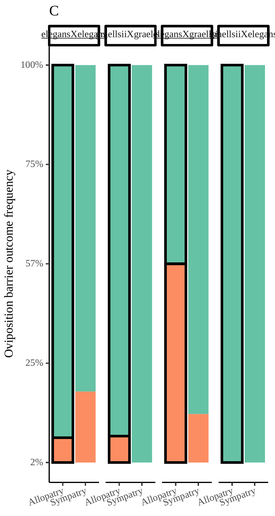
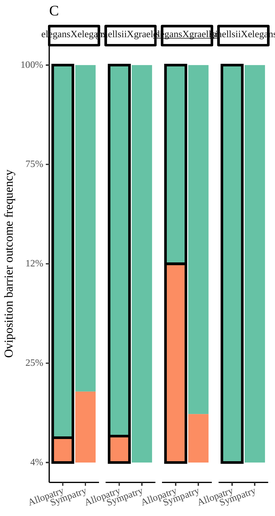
elegansXelegans underline: present -> none (74, 34)
57%: 57% -> 12% (34, 263)
2%: 2% -> 4% (37, 462)
